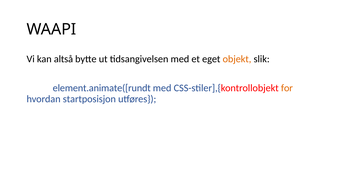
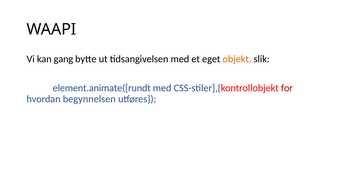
altså: altså -> gang (63, 59)
for colour: orange -> red (287, 88)
startposisjon: startposisjon -> begynnelsen (89, 99)
